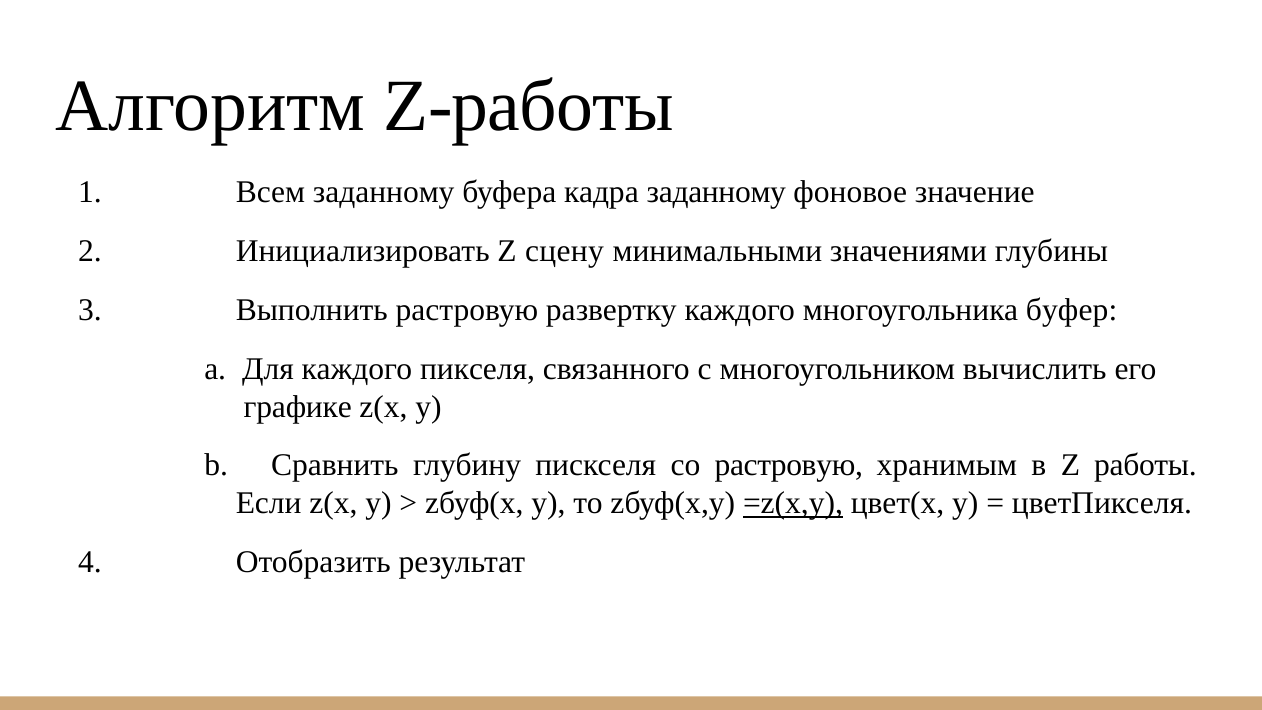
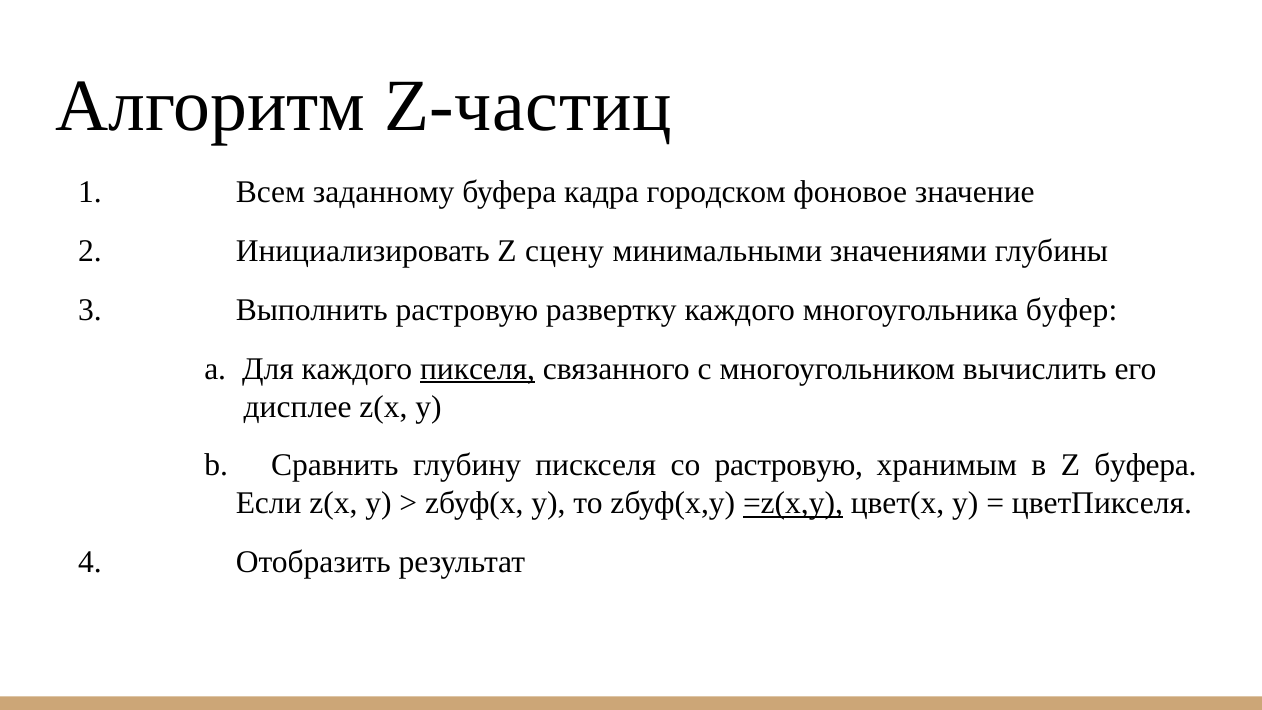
Z-работы: Z-работы -> Z-частиц (528, 107)
кадра заданному: заданному -> городском (716, 192)
пикселя underline: none -> present (478, 369)
графике: графике -> дисплее (298, 407)
Z работы: работы -> буфера (1145, 465)
